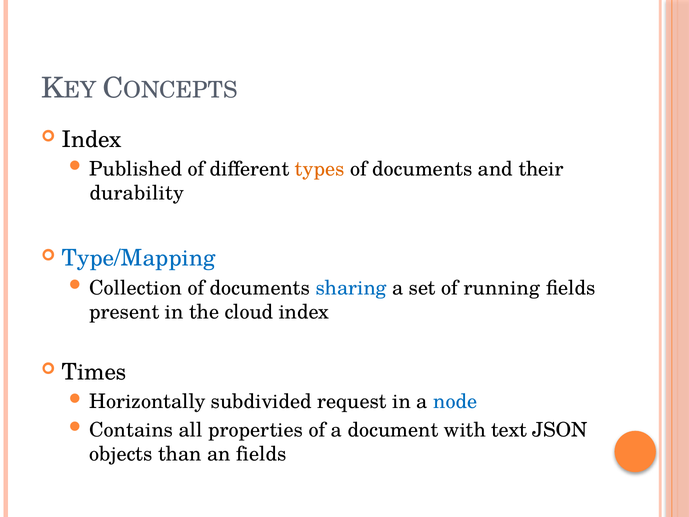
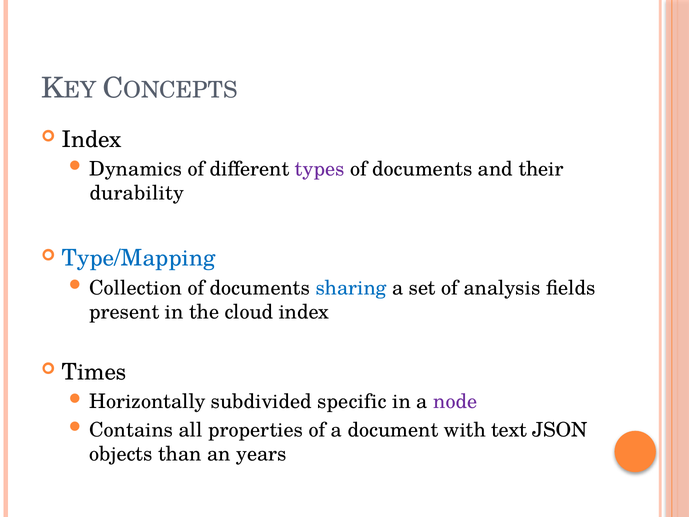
Published: Published -> Dynamics (136, 169)
types colour: orange -> purple (320, 169)
running: running -> analysis (502, 288)
request: request -> specific (352, 402)
node colour: blue -> purple (455, 402)
an fields: fields -> years (261, 454)
